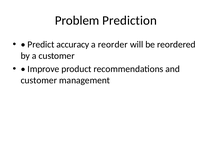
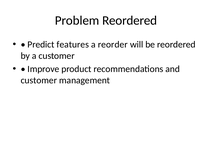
Problem Prediction: Prediction -> Reordered (130, 21)
accuracy: accuracy -> features (73, 44)
